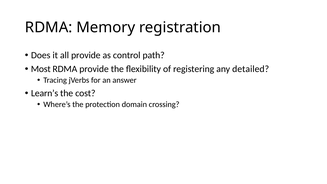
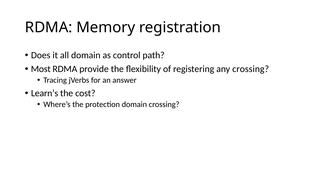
all provide: provide -> domain (86, 55)
any detailed: detailed -> crossing (251, 69)
